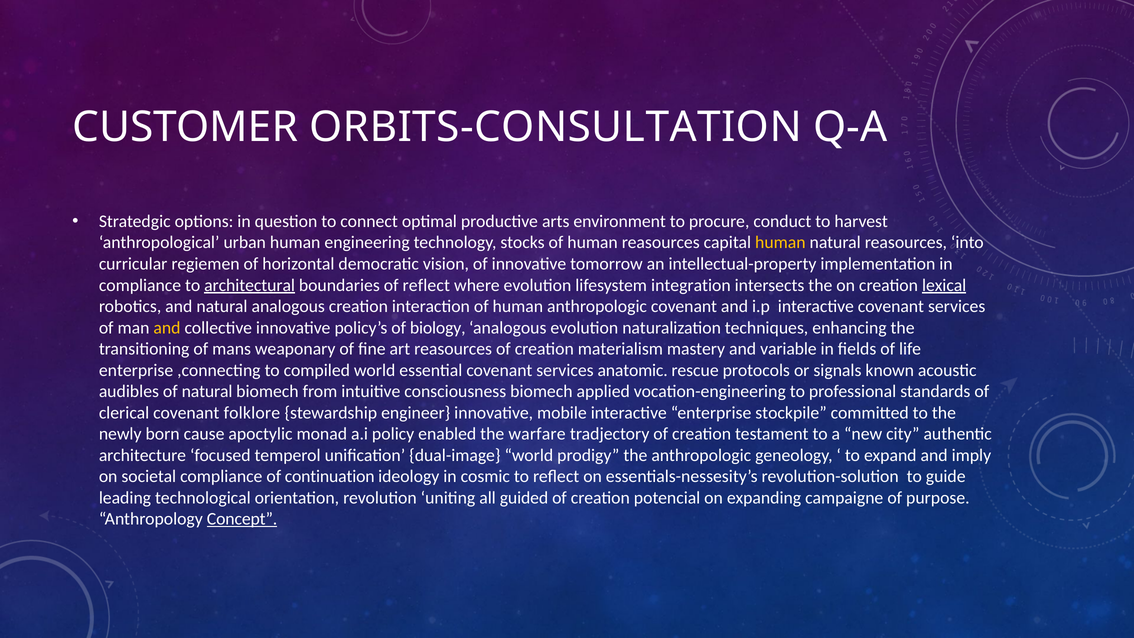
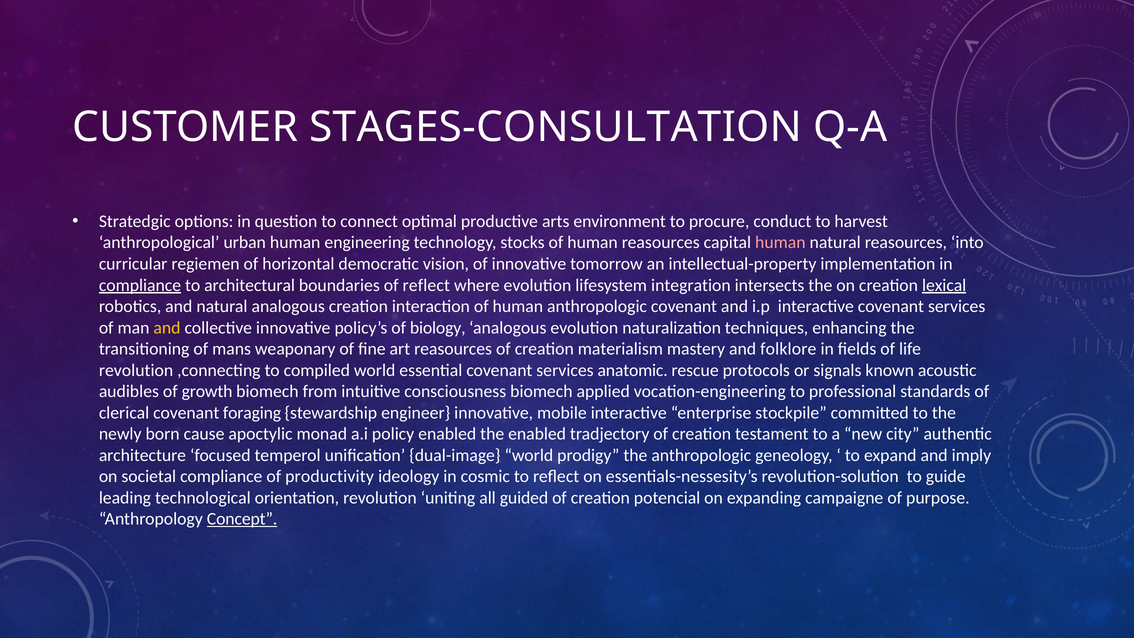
ORBITS-CONSULTATION: ORBITS-CONSULTATION -> STAGES-CONSULTATION (556, 127)
human colour: yellow -> pink (780, 243)
compliance underline: none -> present (140, 285)
architectural underline: present -> none (250, 285)
variable: variable -> folklore (788, 349)
enterprise: enterprise -> revolution (136, 370)
of natural: natural -> growth (207, 391)
folklore: folklore -> foraging (252, 413)
the warfare: warfare -> enabled (537, 434)
continuation: continuation -> productivity (330, 476)
